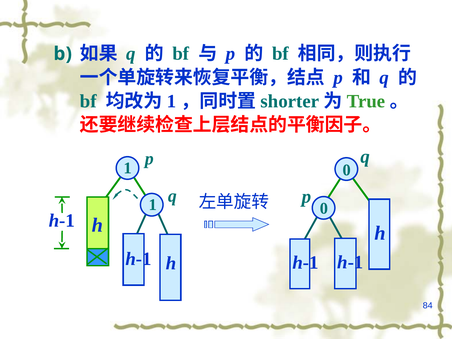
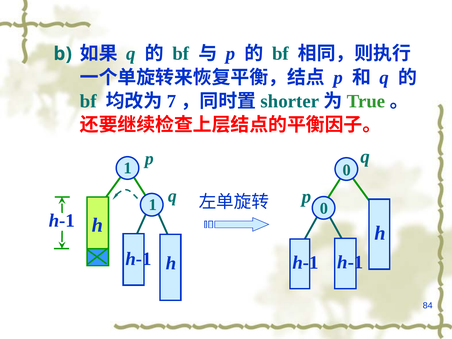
1: 1 -> 7 (172, 101)
